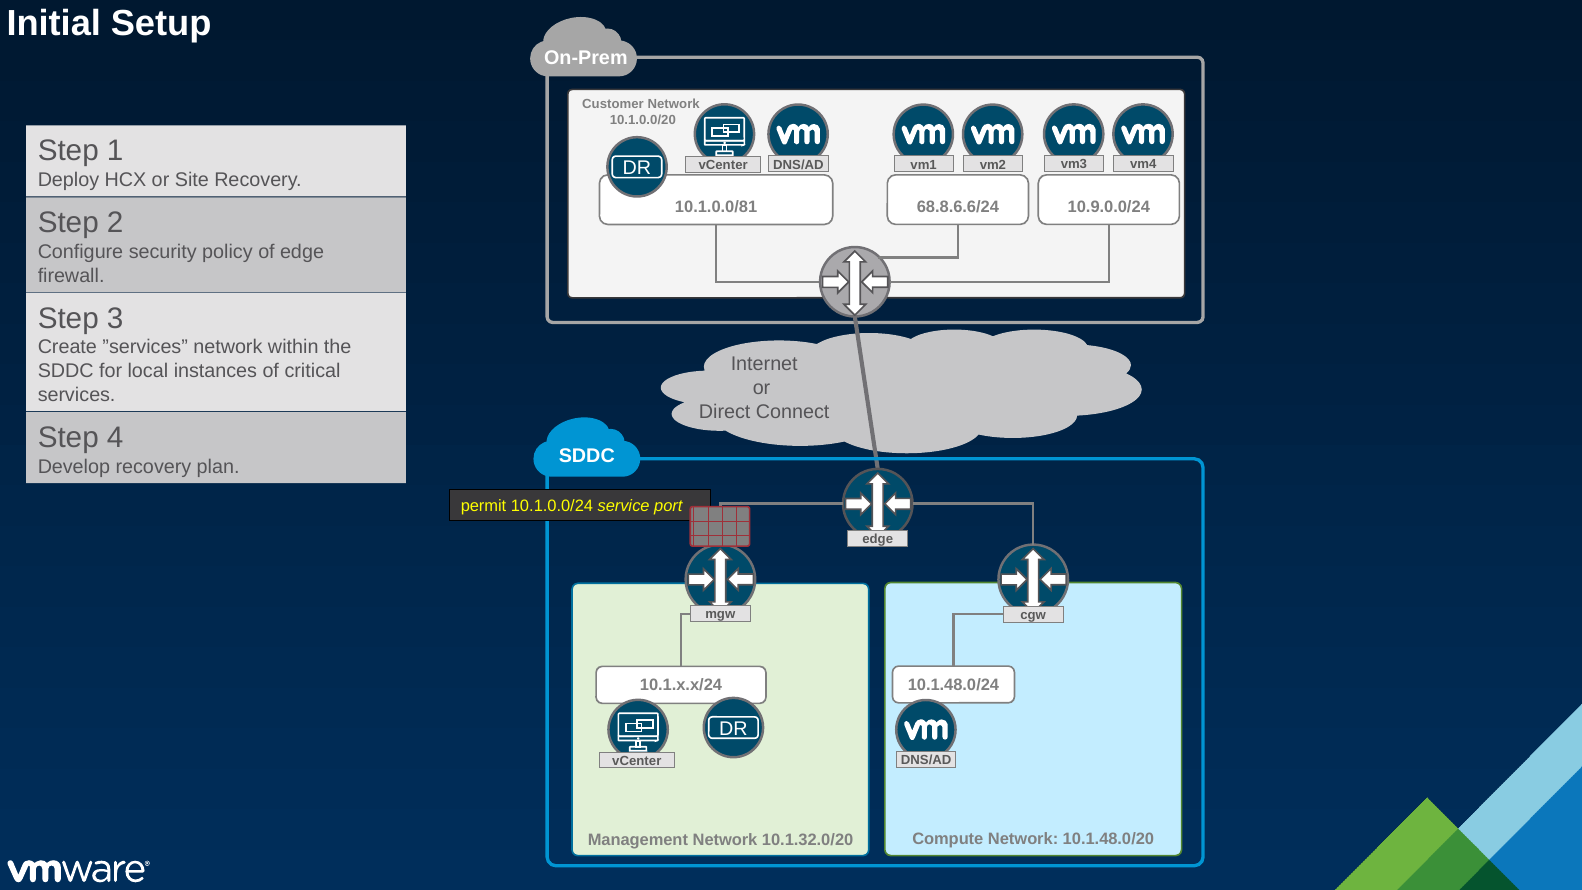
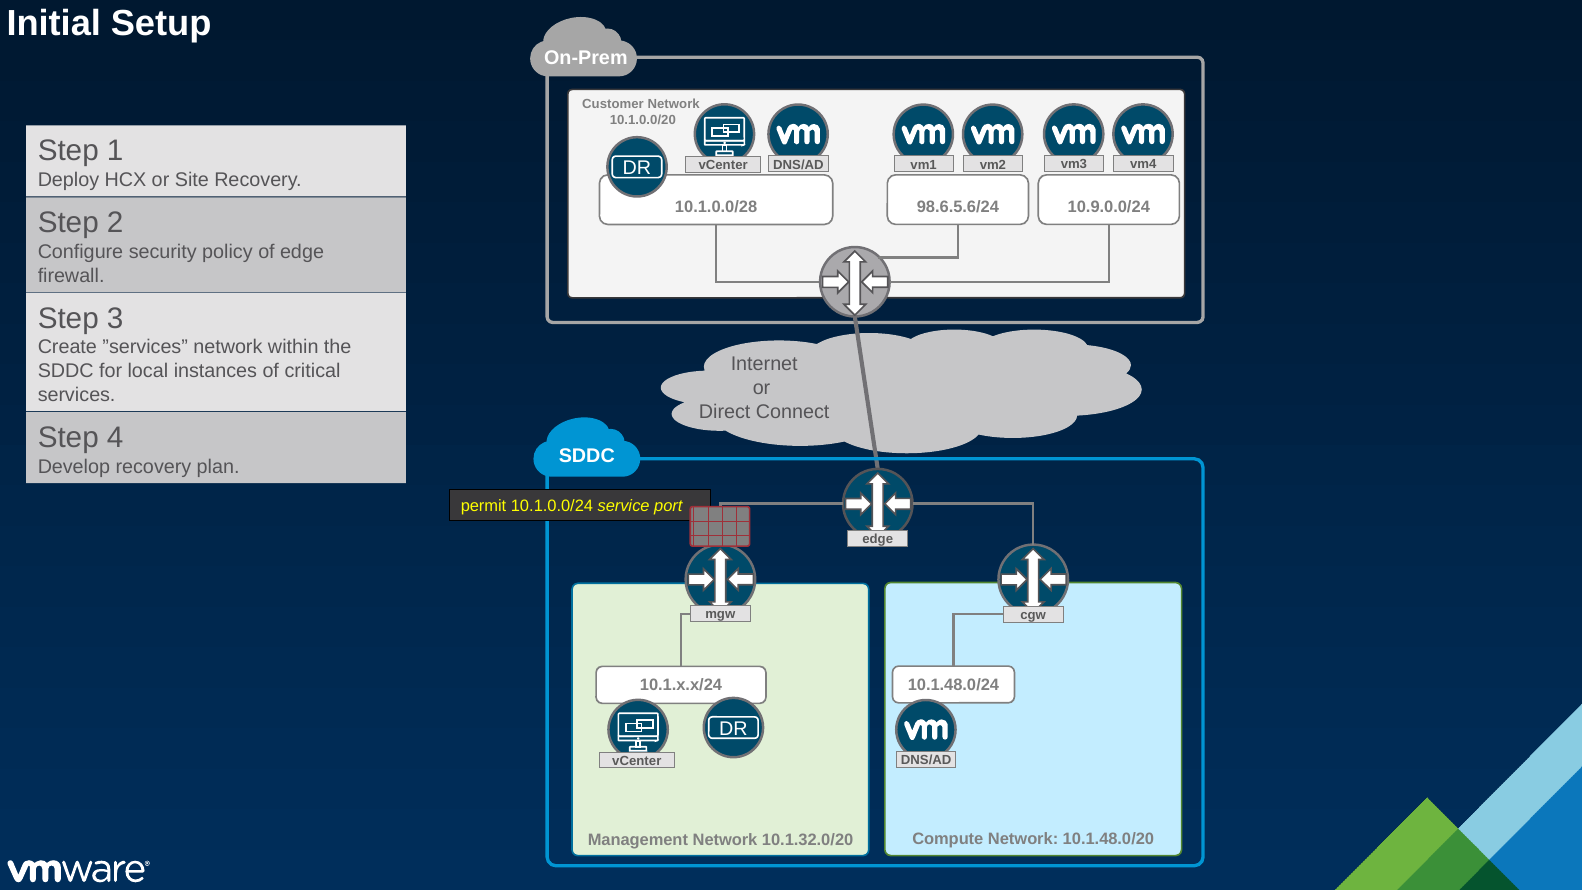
68.8.6.6/24: 68.8.6.6/24 -> 98.6.5.6/24 (958, 207)
10.1.0.0/81: 10.1.0.0/81 -> 10.1.0.0/28 (716, 207)
